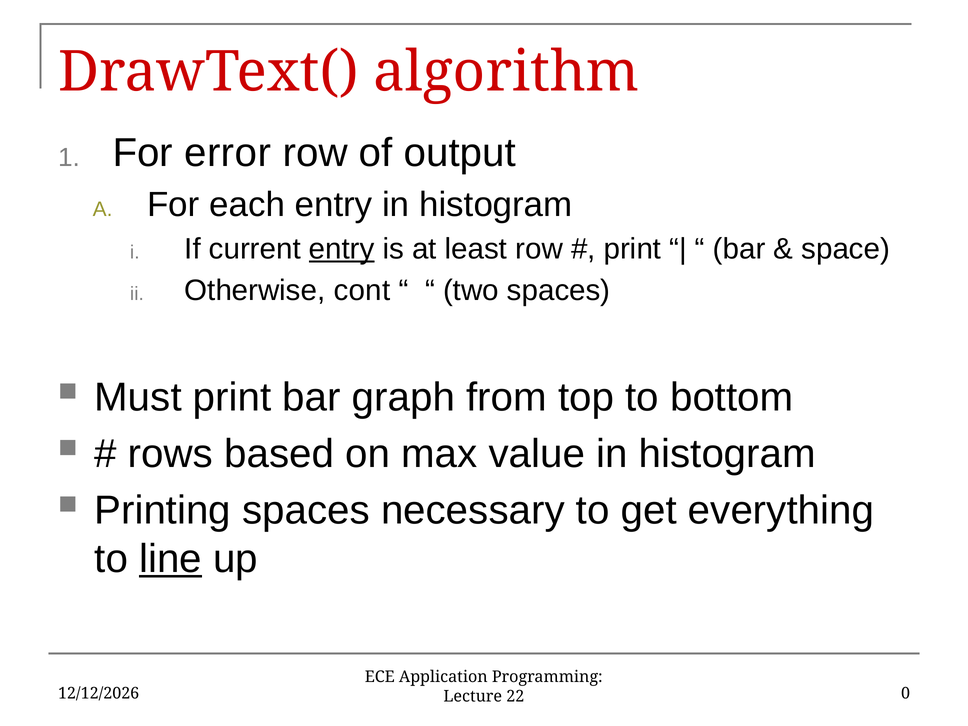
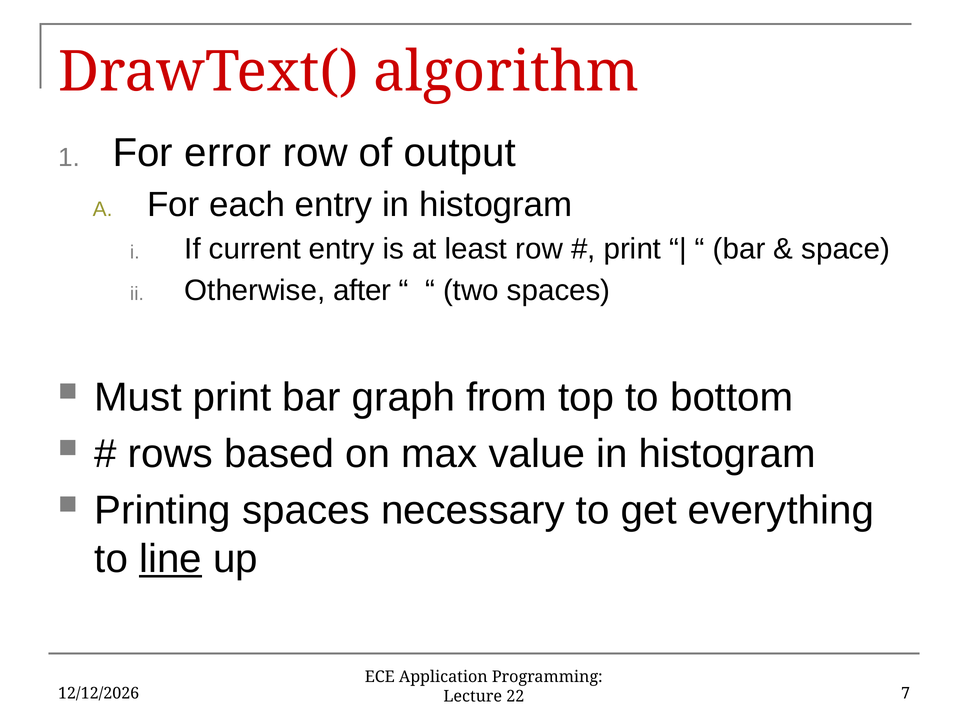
entry underline: present -> none (342, 249)
cont: cont -> after (362, 290)
0: 0 -> 7 (906, 693)
